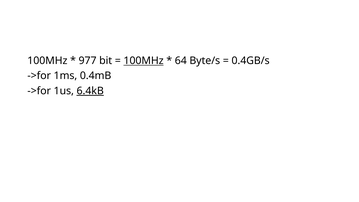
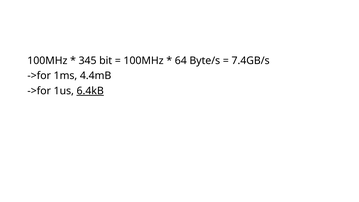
977: 977 -> 345 (88, 61)
100MHz underline: present -> none (144, 61)
0.4GB/s: 0.4GB/s -> 7.4GB/s (251, 61)
0.4mB: 0.4mB -> 4.4mB (96, 76)
